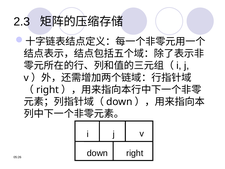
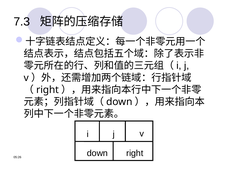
2.3: 2.3 -> 7.3 (22, 22)
